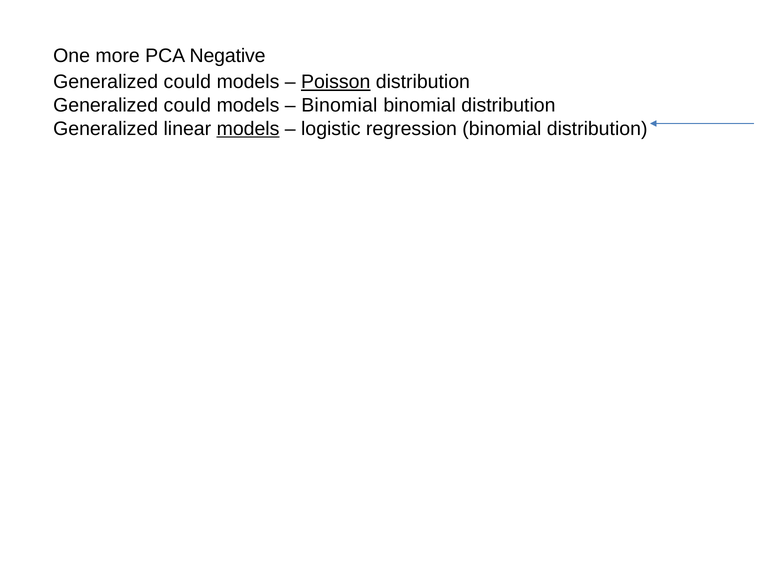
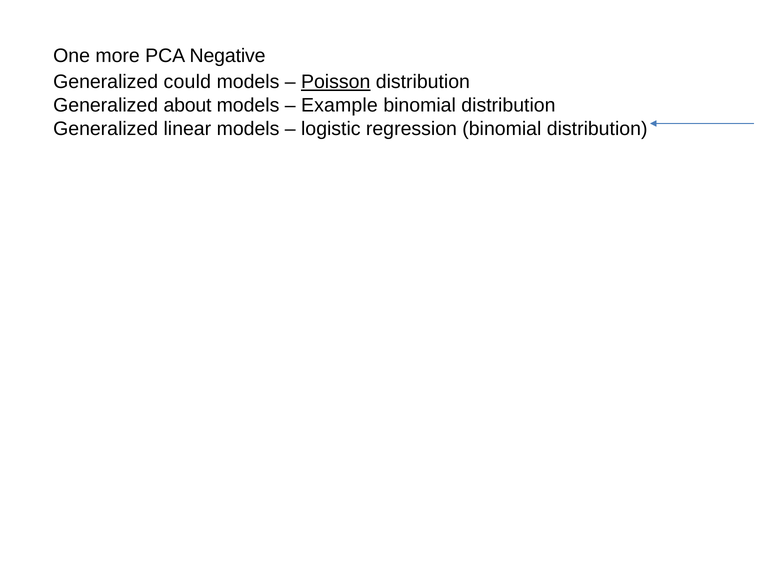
could: could -> about (188, 105)
Binomial: Binomial -> Example (339, 105)
models underline: present -> none (248, 129)
